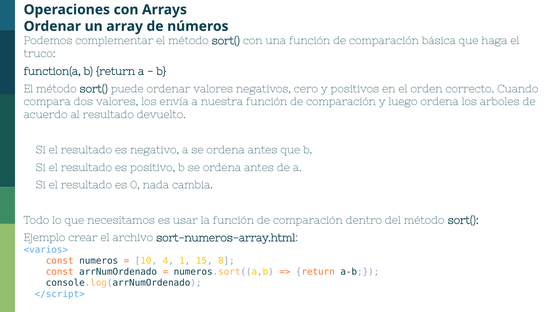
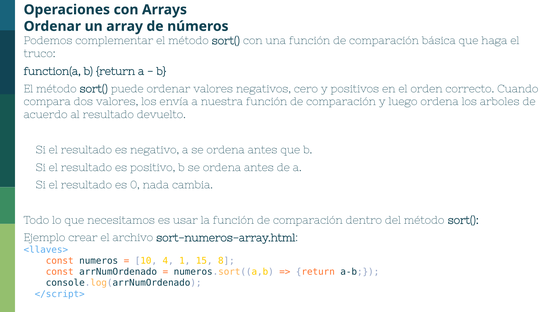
<varios>: <varios> -> <llaves> (46, 250)
